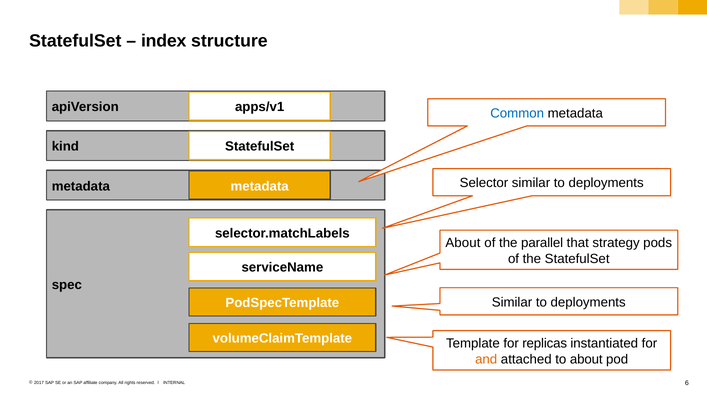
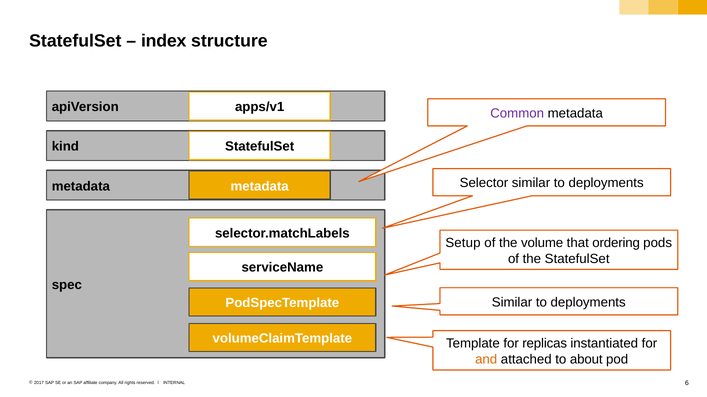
Common colour: blue -> purple (517, 113)
About: About -> Setup (463, 243)
parallel: parallel -> volume (542, 243)
strategy: strategy -> ordering (616, 243)
